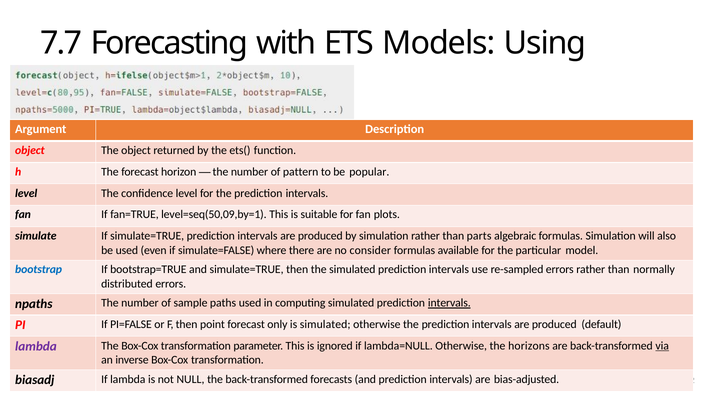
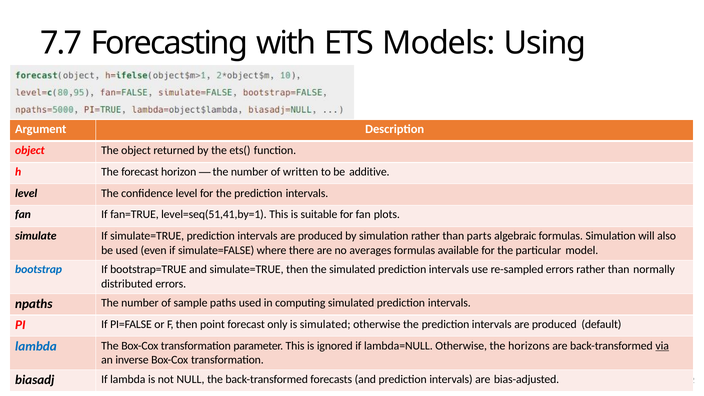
pattern: pattern -> written (301, 172)
popular: popular -> additive (369, 172)
level=seq(50,09,by=1: level=seq(50,09,by=1 -> level=seq(51,41,by=1 (214, 215)
consider: consider -> averages (370, 250)
intervals underline: present -> none (449, 303)
lambda colour: purple -> blue (36, 346)
